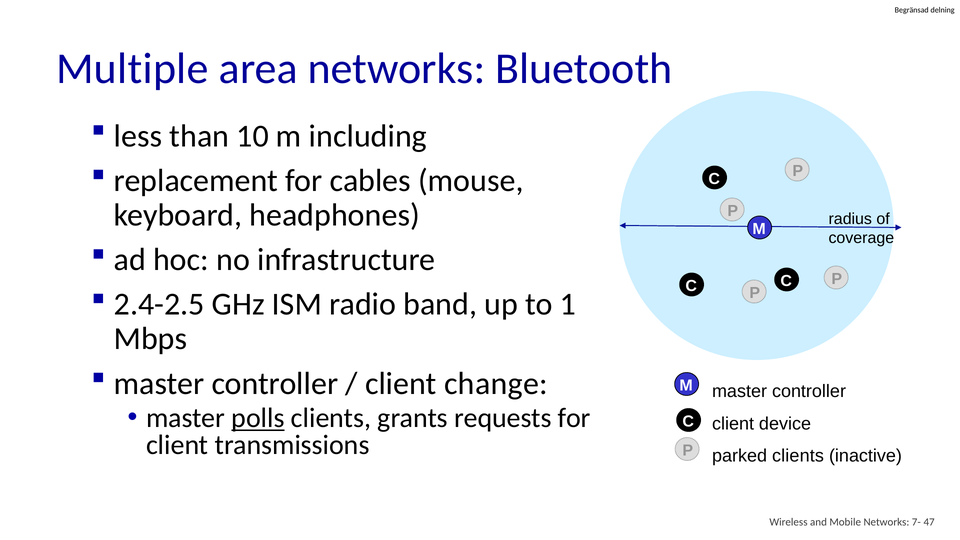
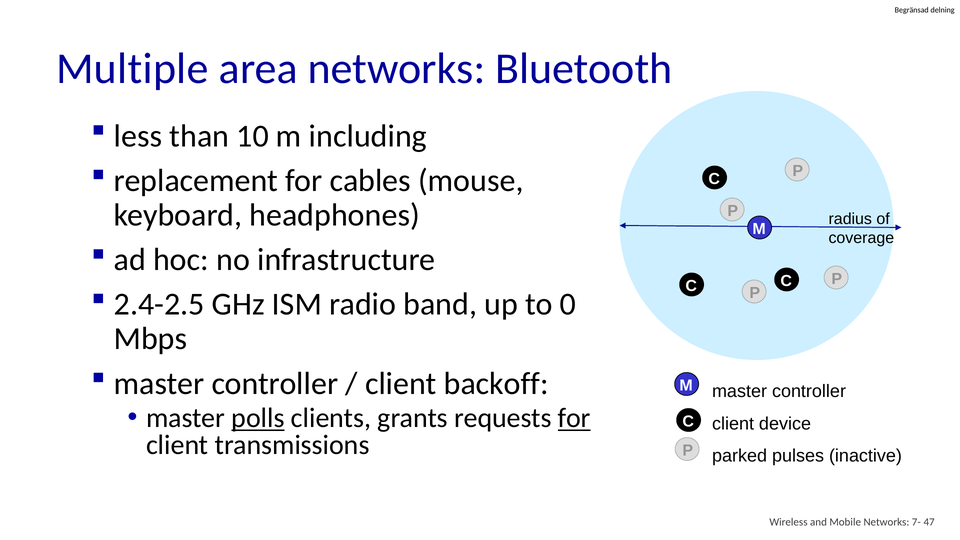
1: 1 -> 0 (568, 304)
change: change -> backoff (496, 384)
for underline: none -> present (574, 418)
parked clients: clients -> pulses (798, 456)
